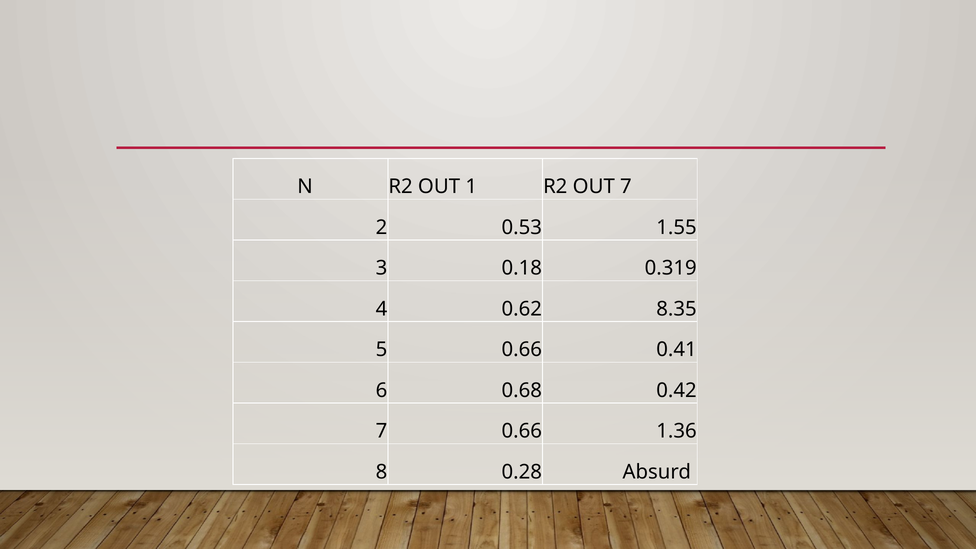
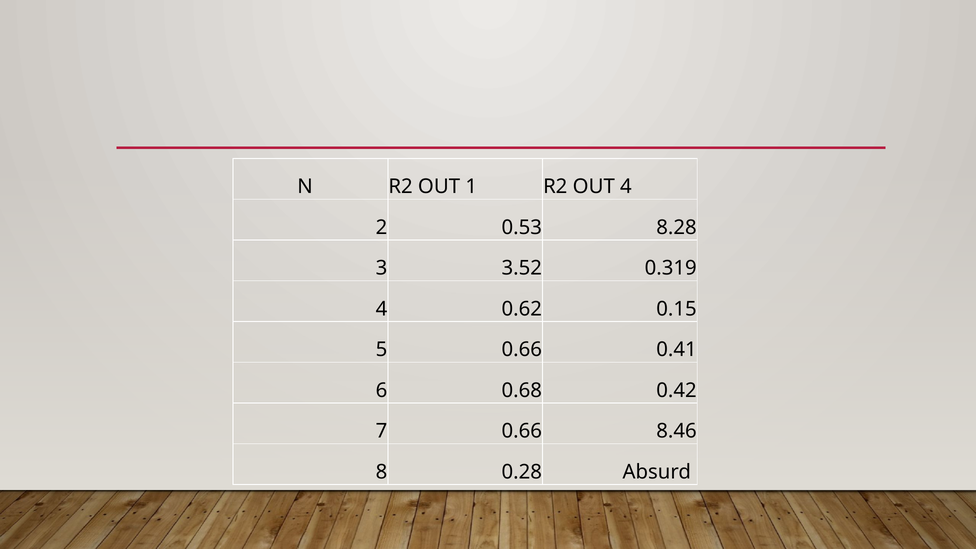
OUT 7: 7 -> 4 (626, 187)
1.55: 1.55 -> 8.28 (676, 227)
0.18: 0.18 -> 3.52 (522, 268)
8.35: 8.35 -> 0.15 (676, 309)
1.36: 1.36 -> 8.46 (676, 431)
